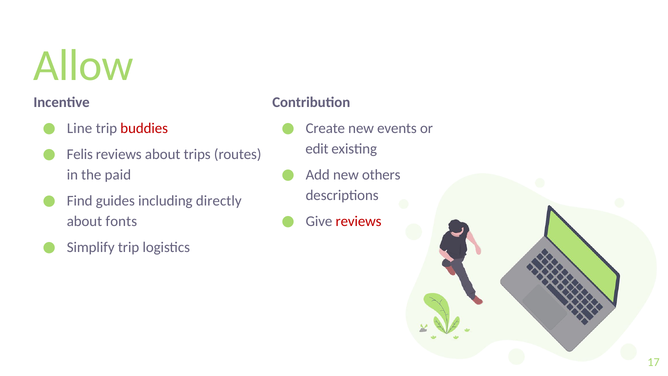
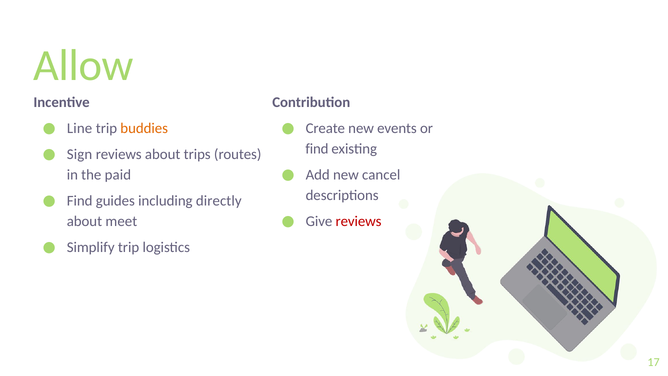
buddies colour: red -> orange (144, 128)
edit: edit -> find (317, 149)
Felis: Felis -> Sign (80, 154)
others: others -> cancel (381, 175)
fonts: fonts -> meet (121, 221)
